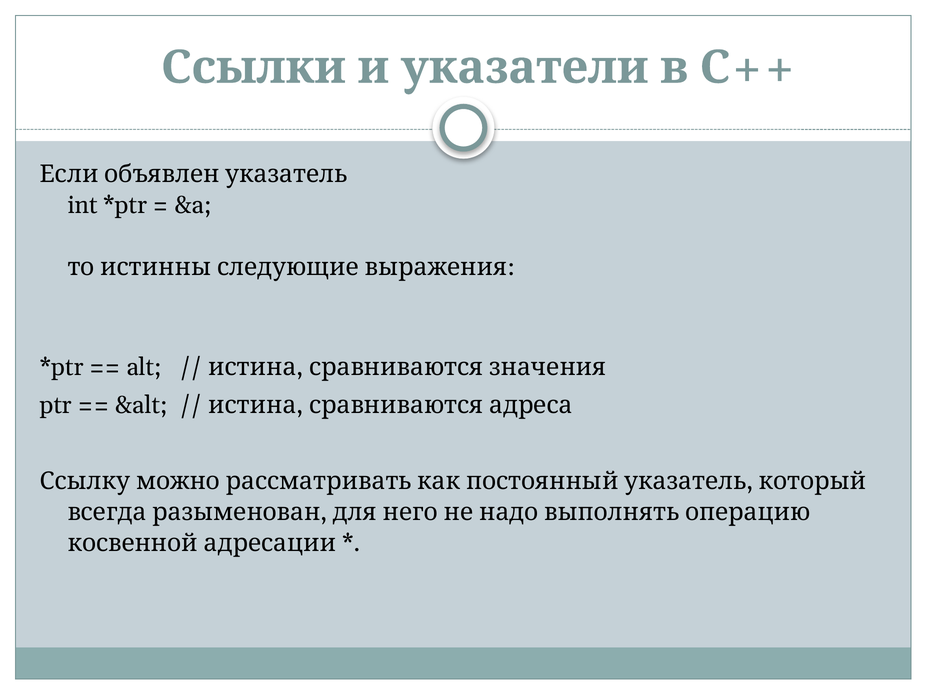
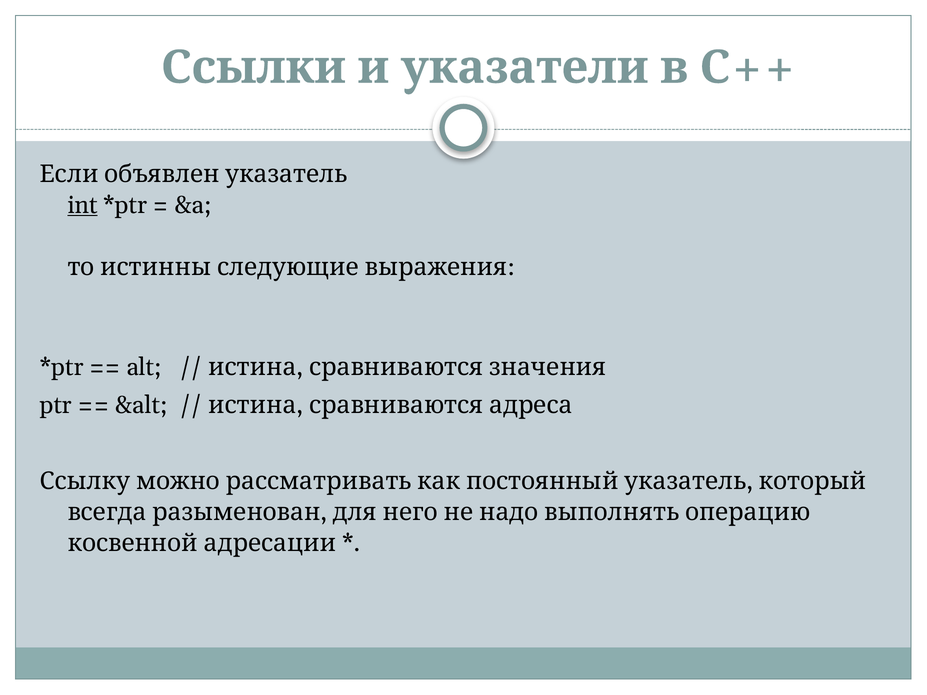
int underline: none -> present (82, 205)
